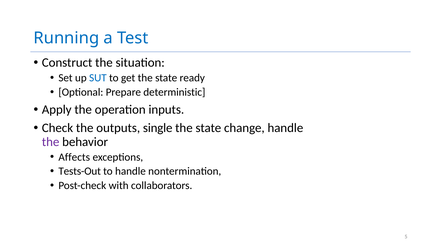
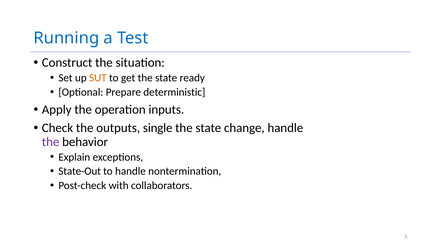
SUT colour: blue -> orange (98, 78)
Affects: Affects -> Explain (74, 157)
Tests-Out: Tests-Out -> State-Out (80, 171)
